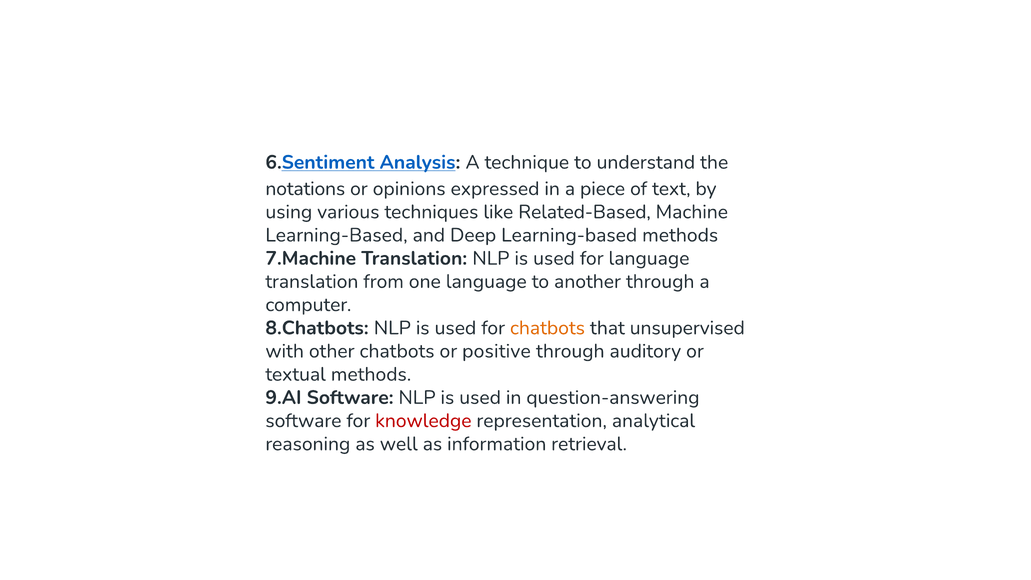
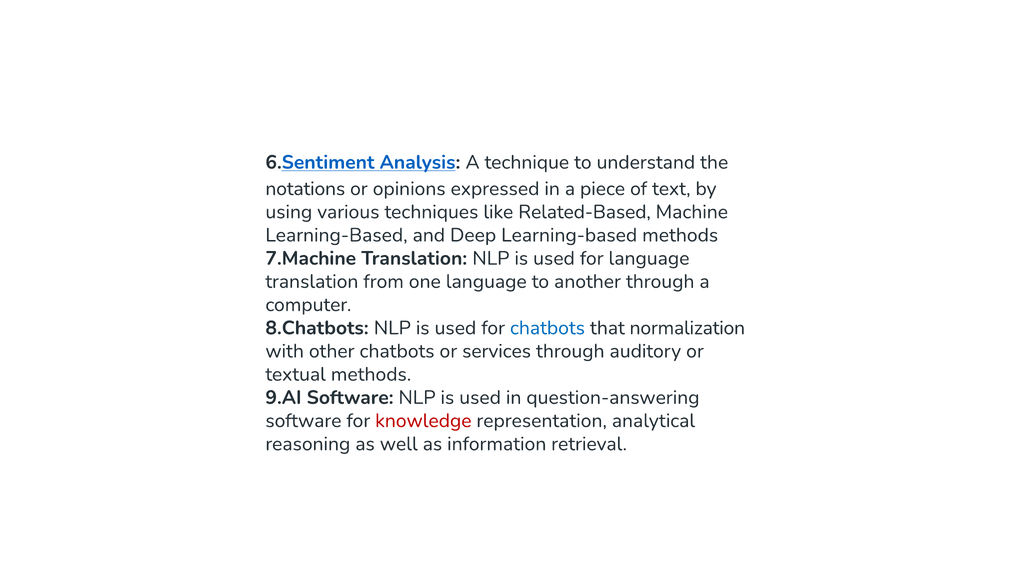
chatbots colour: orange -> blue (547, 328)
unsupervised: unsupervised -> normalization (687, 328)
positive: positive -> services (497, 351)
